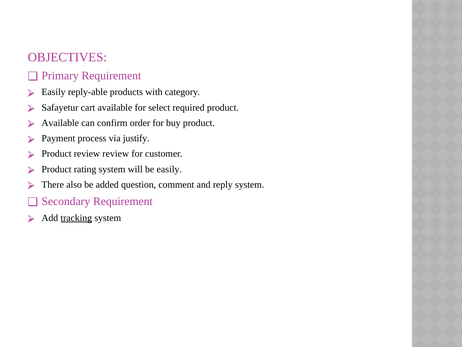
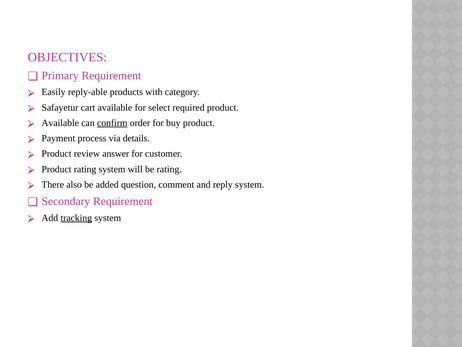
confirm underline: none -> present (112, 123)
justify: justify -> details (136, 138)
review review: review -> answer (116, 154)
be easily: easily -> rating (169, 169)
